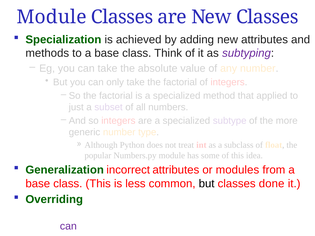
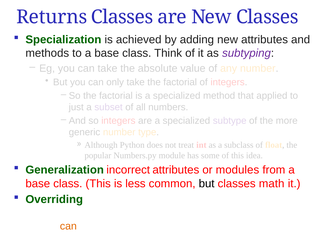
Module: Module -> Returns (52, 17)
done: done -> math (272, 184)
can colour: purple -> orange (68, 226)
